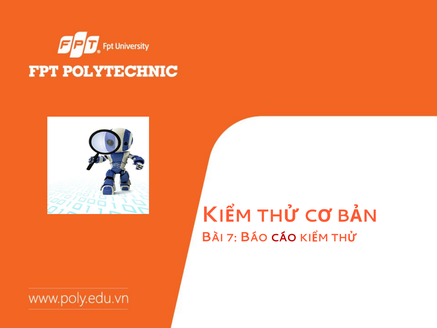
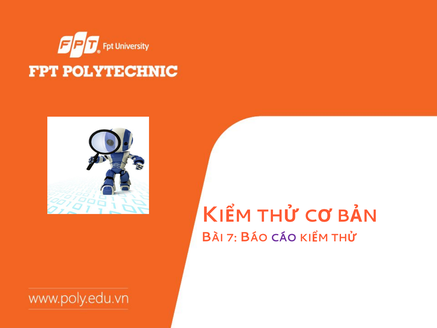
CÁO colour: red -> purple (284, 238)
